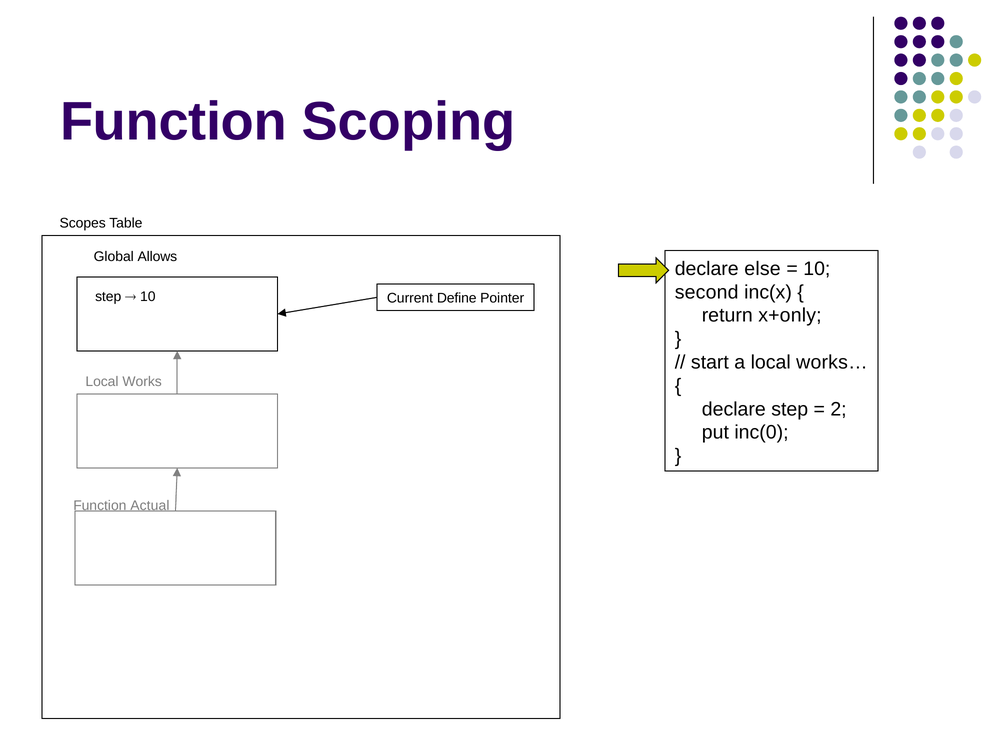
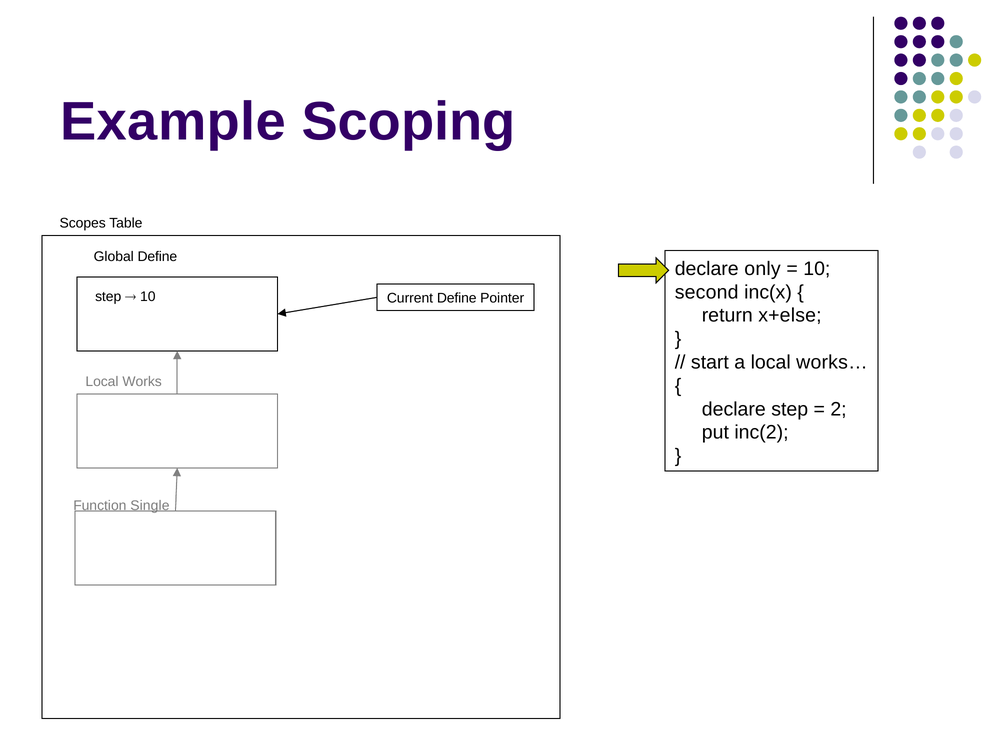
Function: Function -> Example (173, 122)
Global Allows: Allows -> Define (157, 257)
else: else -> only (763, 269)
x+only: x+only -> x+else (790, 316)
inc(0: inc(0 -> inc(2 (761, 433)
Actual: Actual -> Single (150, 506)
